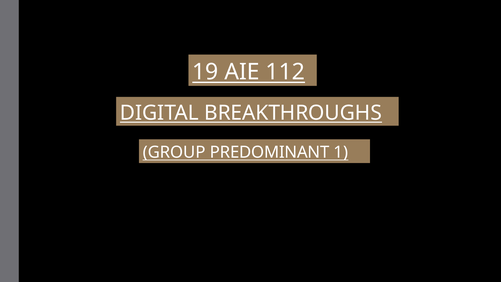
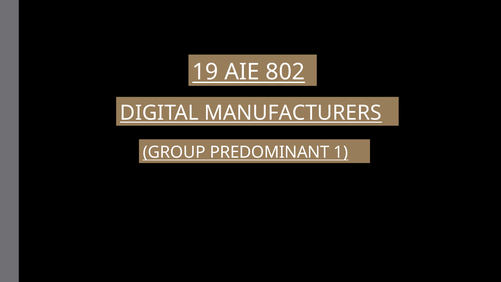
112: 112 -> 802 (285, 72)
BREAKTHROUGHS: BREAKTHROUGHS -> MANUFACTURERS (293, 113)
